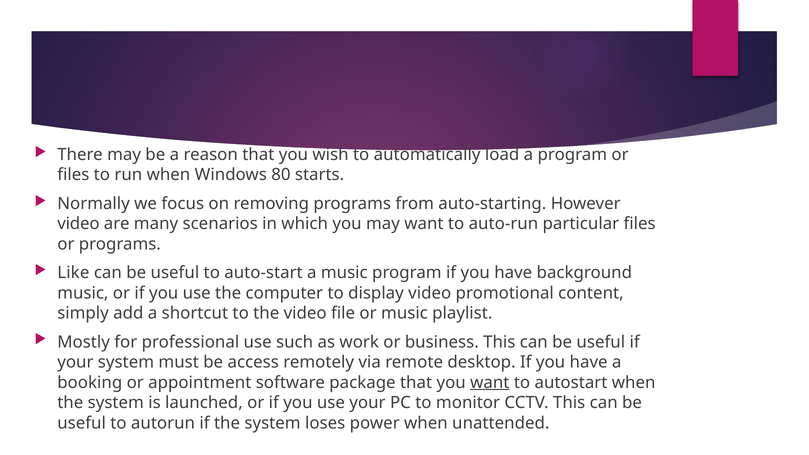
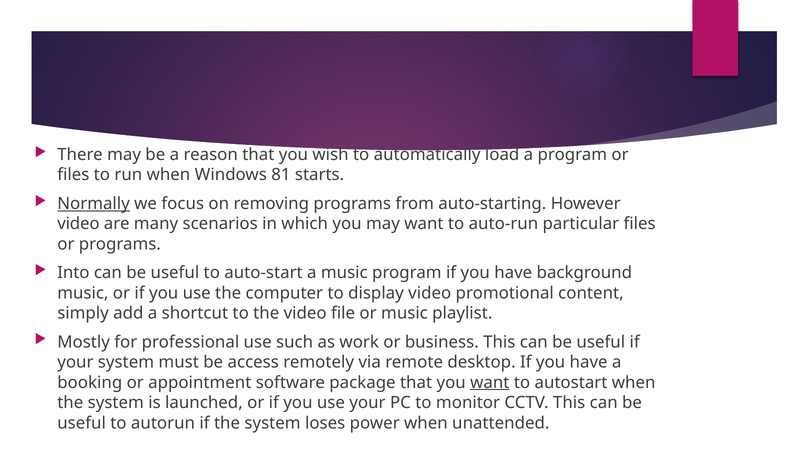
80: 80 -> 81 (281, 175)
Normally underline: none -> present (94, 204)
Like: Like -> Into (73, 273)
